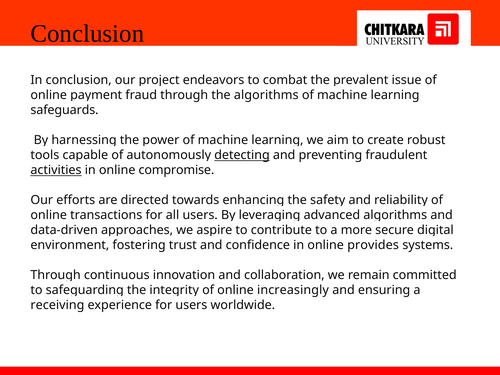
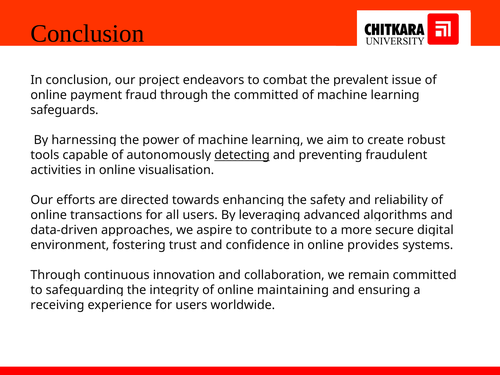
the algorithms: algorithms -> committed (266, 95)
activities underline: present -> none (56, 170)
compromise: compromise -> visualisation (176, 170)
increasingly: increasingly -> maintaining (293, 290)
